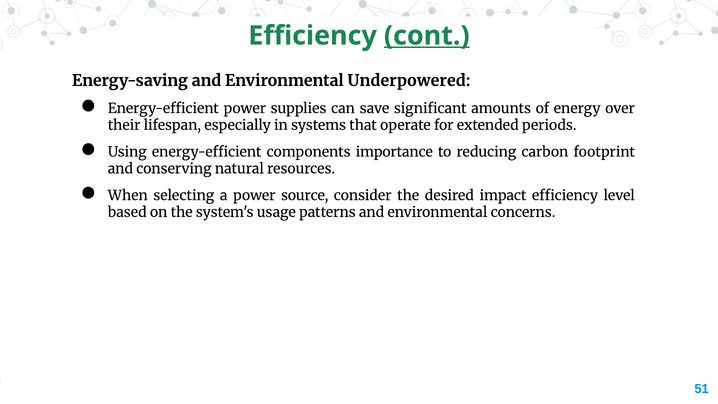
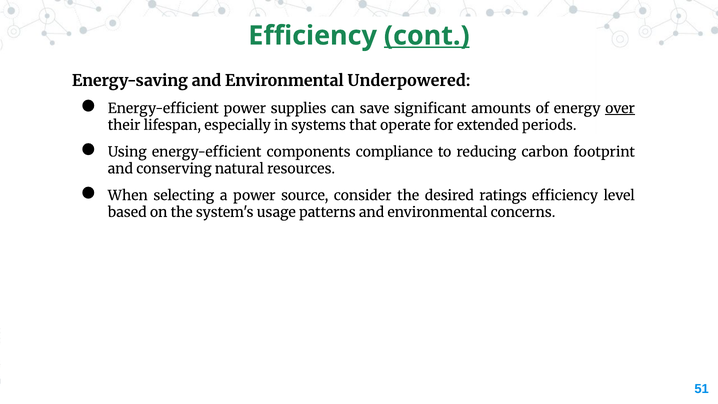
over underline: none -> present (620, 108)
importance: importance -> compliance (394, 152)
impact: impact -> ratings (503, 195)
